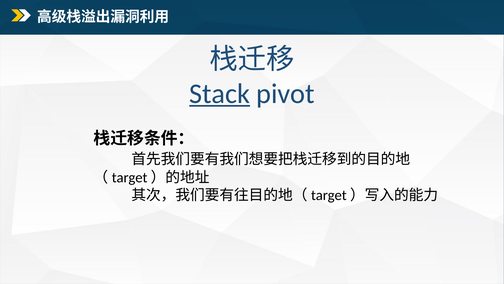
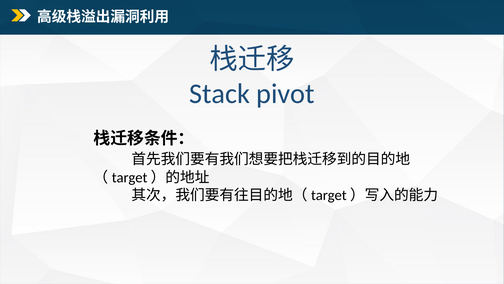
Stack underline: present -> none (220, 93)
